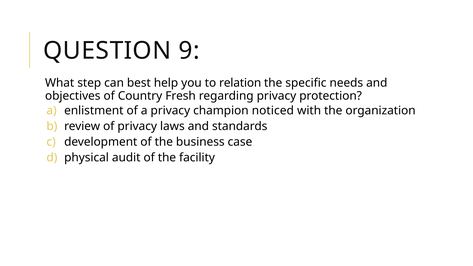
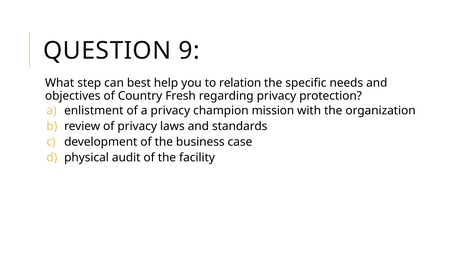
noticed: noticed -> mission (273, 111)
